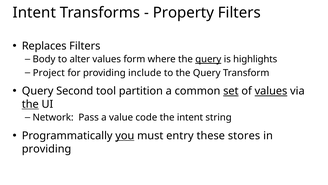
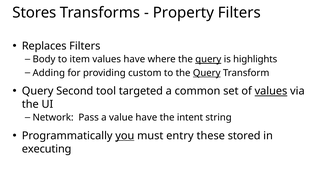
Intent: Intent -> Stores (34, 13)
alter: alter -> item (80, 59)
values form: form -> have (134, 59)
Project: Project -> Adding (49, 73)
include: include -> custom (145, 73)
Query underline: none -> present (207, 73)
partition: partition -> targeted (141, 91)
set underline: present -> none (231, 91)
the underline: present -> none (30, 104)
value code: code -> have (146, 117)
stores: stores -> stored (244, 135)
providing: providing -> executing (47, 149)
